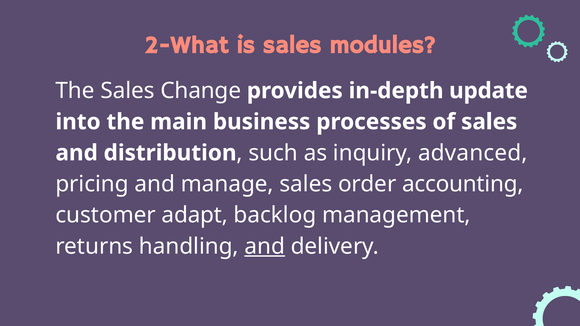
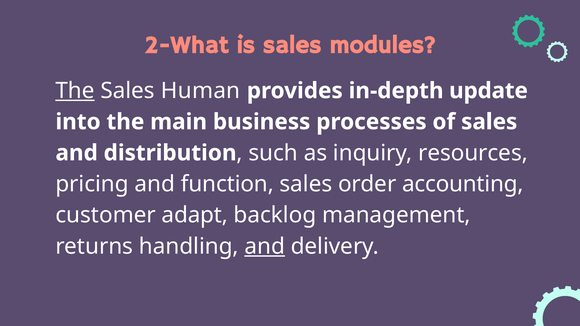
The underline: none -> present (75, 91)
Change: Change -> Human (201, 91)
advanced: advanced -> resources (473, 153)
manage: manage -> function (227, 184)
